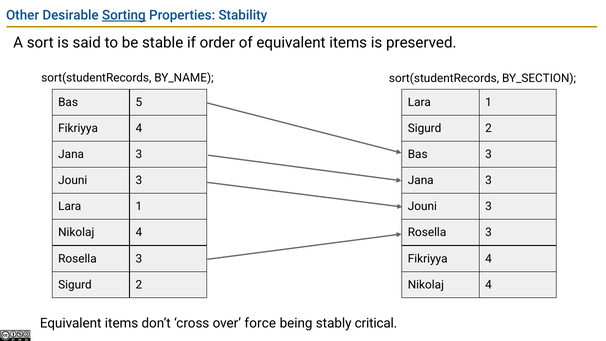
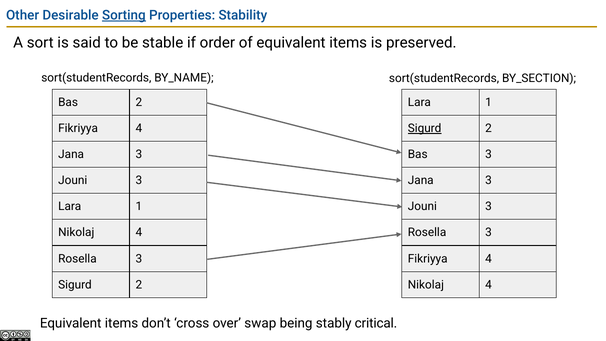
Bas 5: 5 -> 2 (139, 102)
Sigurd underline: none -> present (425, 128)
force: force -> swap (260, 323)
